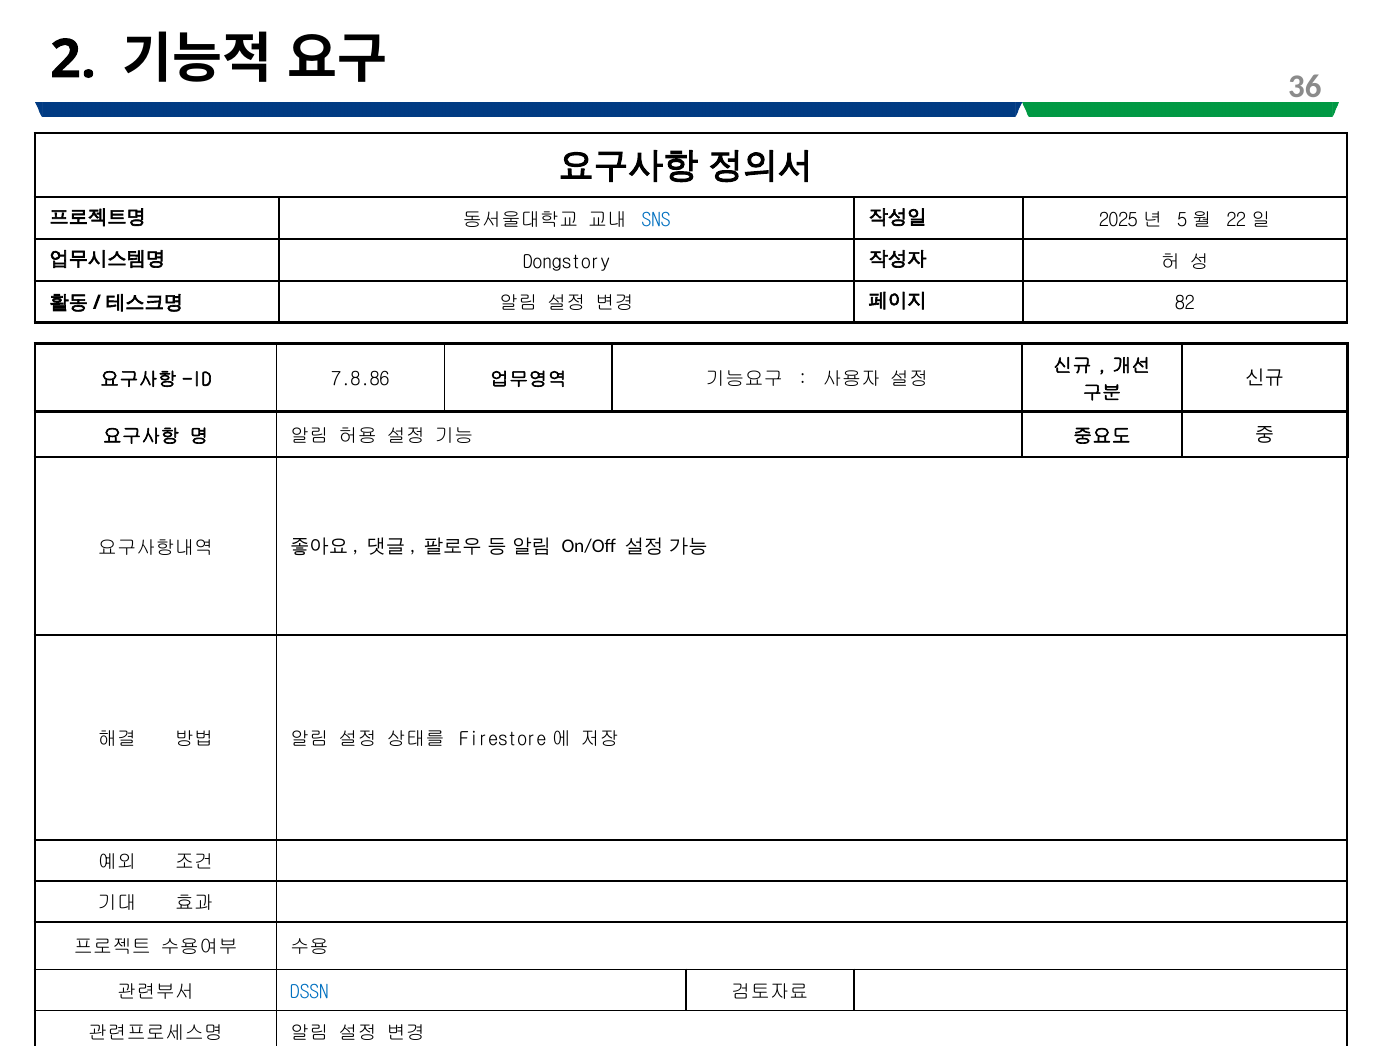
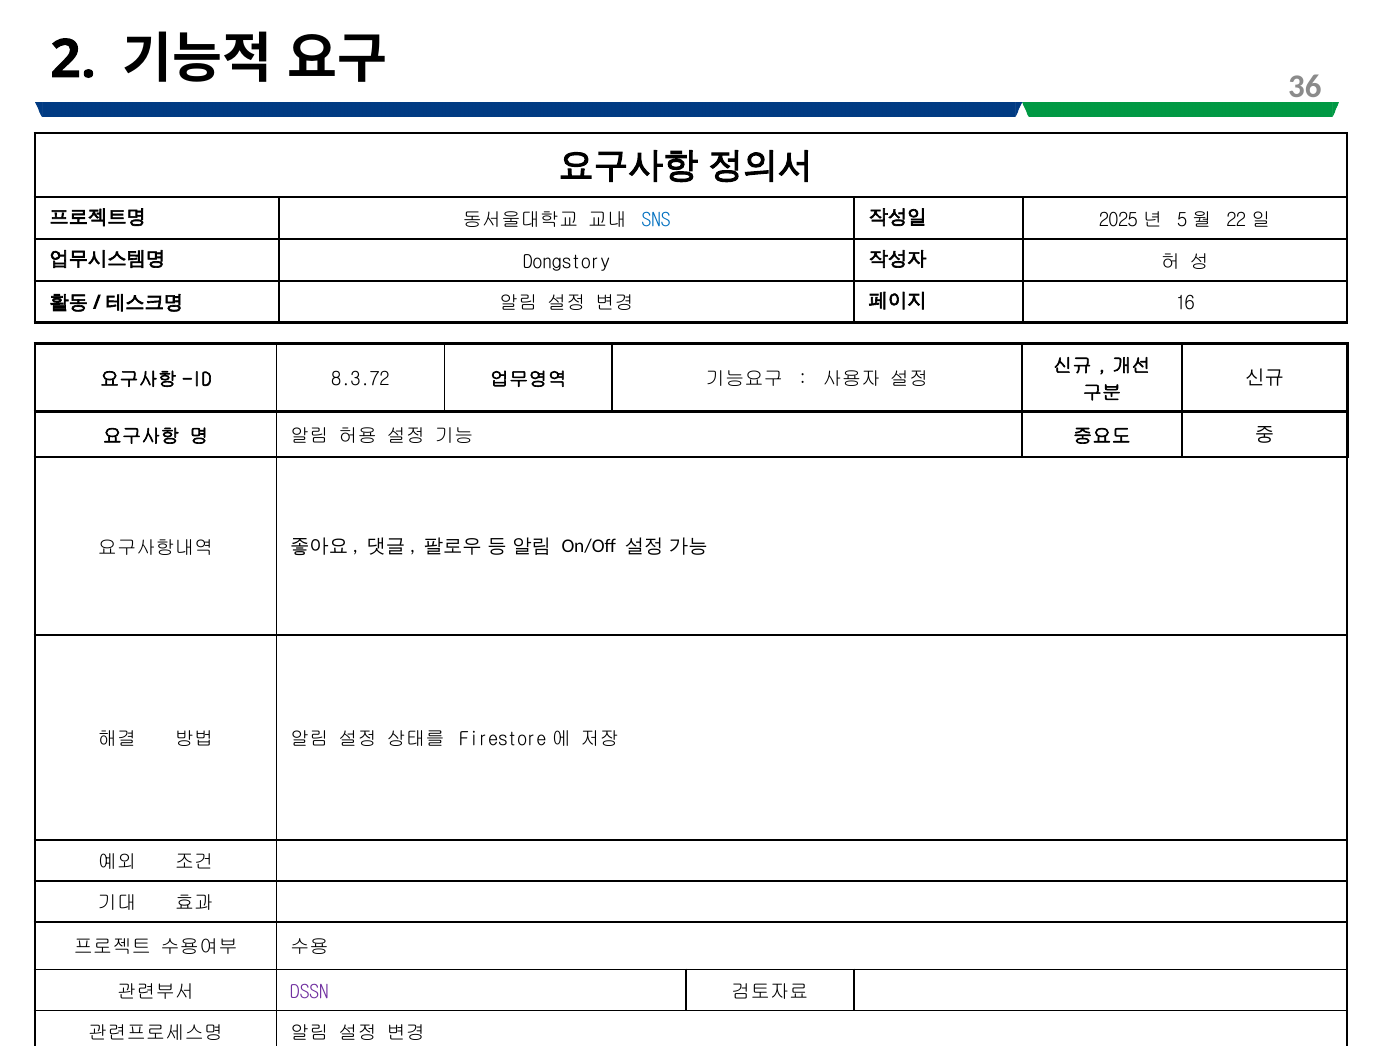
82: 82 -> 16 (1185, 303)
7.8.86: 7.8.86 -> 8.3.72 (360, 379)
DSSN colour: blue -> purple (309, 991)
